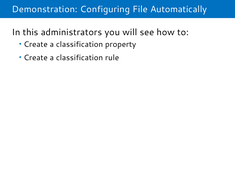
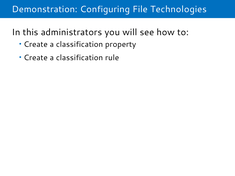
Automatically: Automatically -> Technologies (179, 9)
